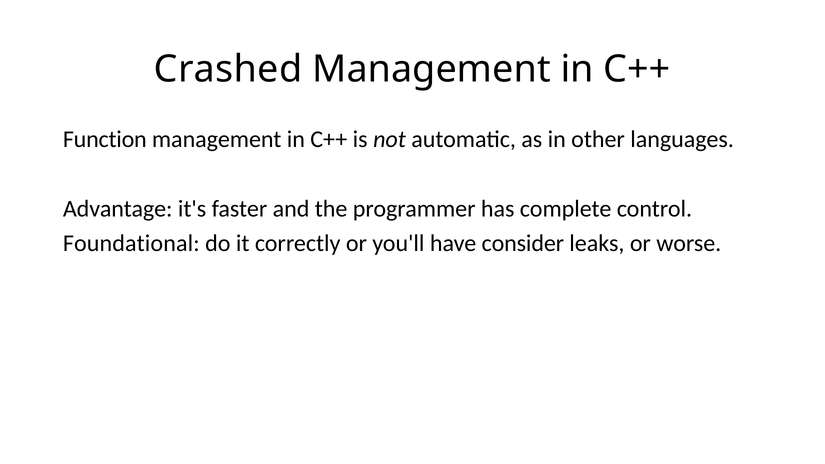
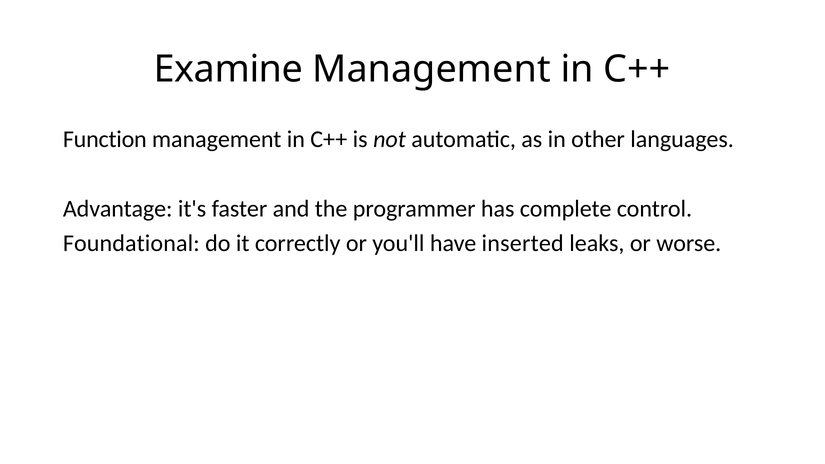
Crashed: Crashed -> Examine (228, 69)
consider: consider -> inserted (523, 243)
